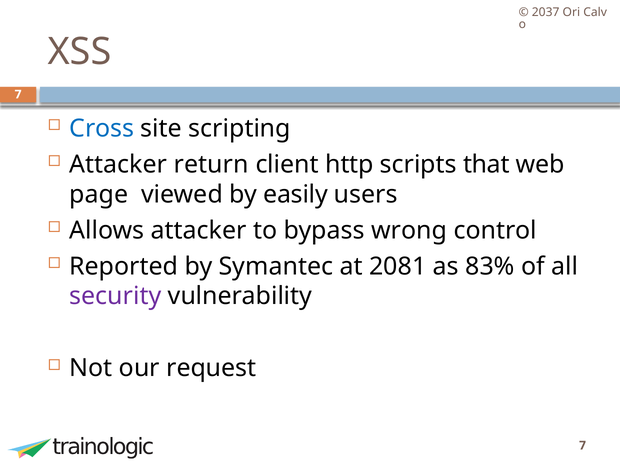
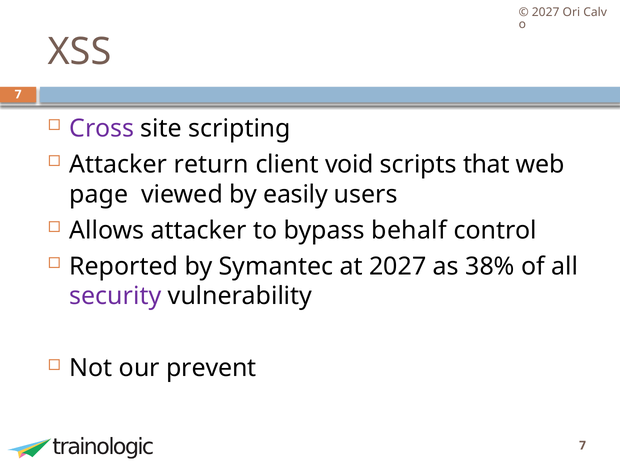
2037: 2037 -> 2027 (546, 12)
Cross colour: blue -> purple (102, 128)
http: http -> void (349, 164)
wrong: wrong -> behalf (409, 230)
at 2081: 2081 -> 2027 (398, 266)
83%: 83% -> 38% (490, 266)
request: request -> prevent (211, 368)
